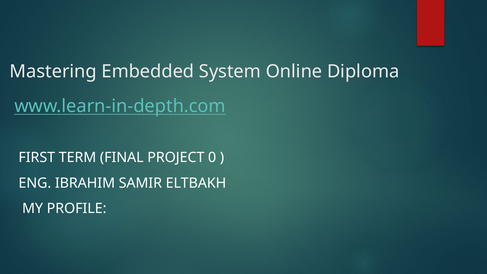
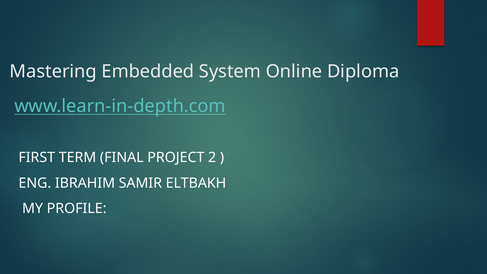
0: 0 -> 2 (212, 158)
